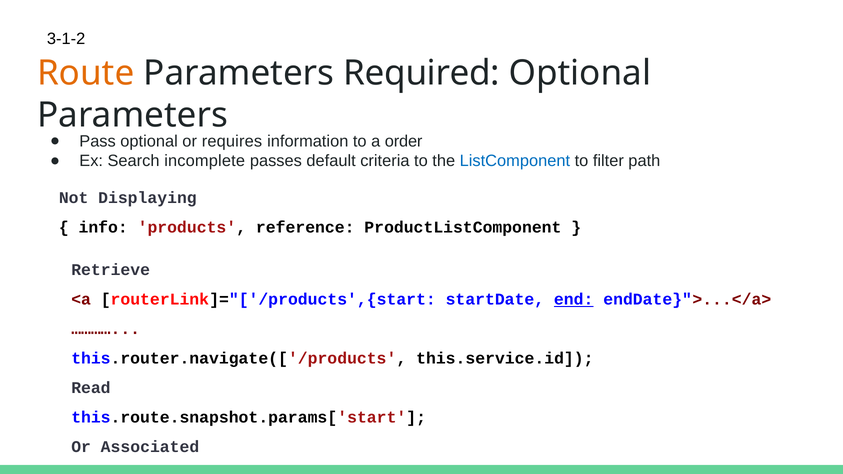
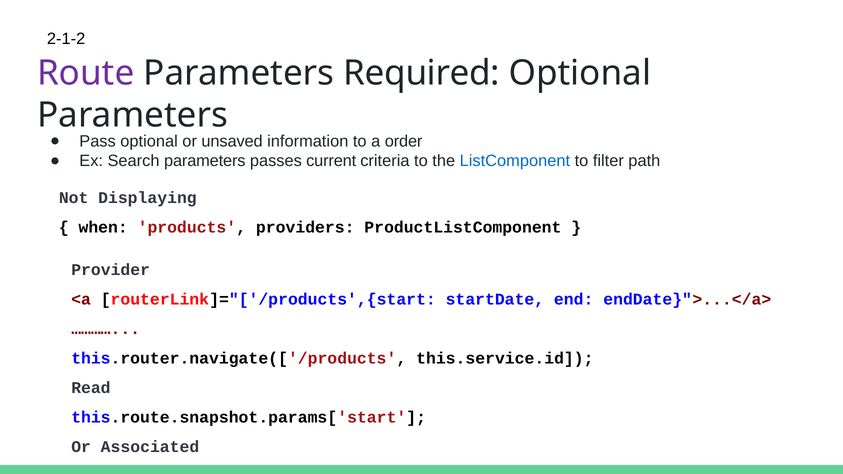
3-1-2: 3-1-2 -> 2-1-2 (66, 39)
Route colour: orange -> purple (86, 73)
requires: requires -> unsaved (232, 141)
Search incomplete: incomplete -> parameters (205, 161)
default: default -> current (331, 161)
info: info -> when (103, 228)
reference: reference -> providers (305, 228)
Retrieve: Retrieve -> Provider (111, 270)
end underline: present -> none (574, 300)
